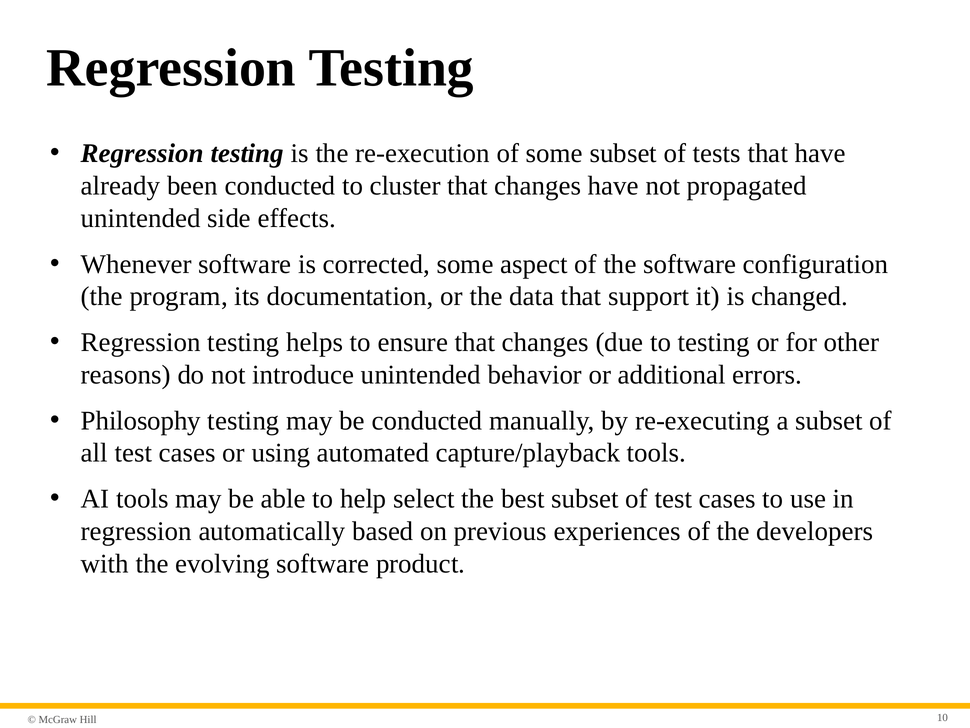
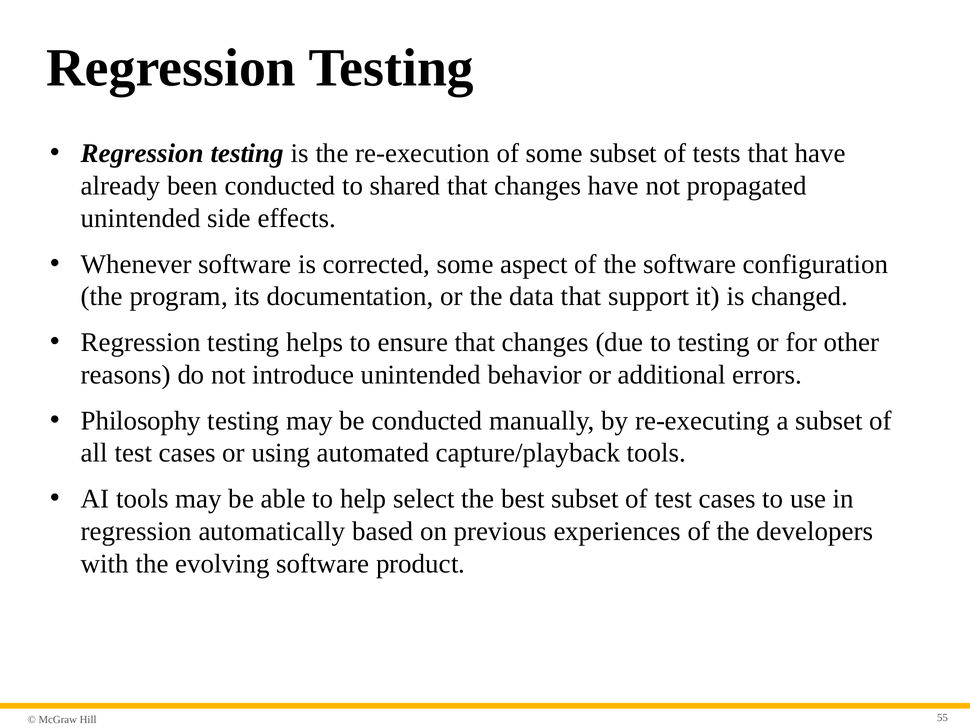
cluster: cluster -> shared (405, 186)
10: 10 -> 55 (942, 717)
